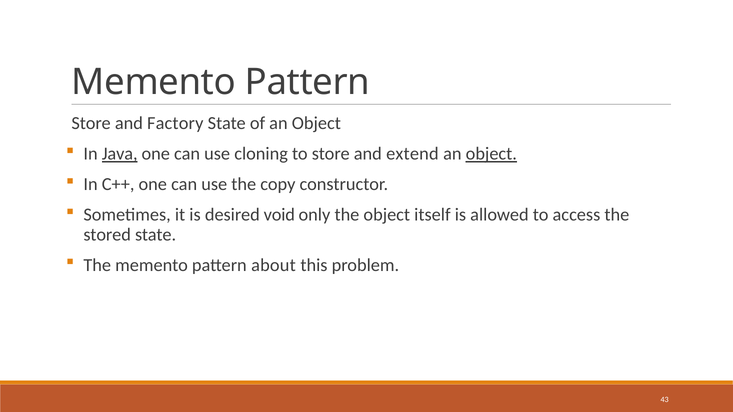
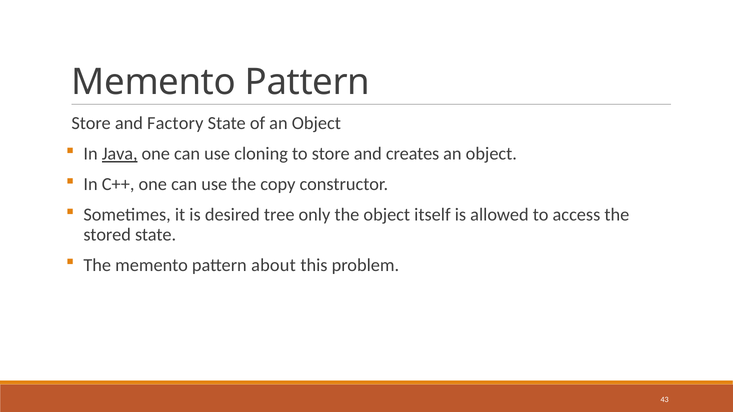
extend: extend -> creates (413, 154)
object underline: present -> none (491, 154)
void: void -> tree (279, 215)
